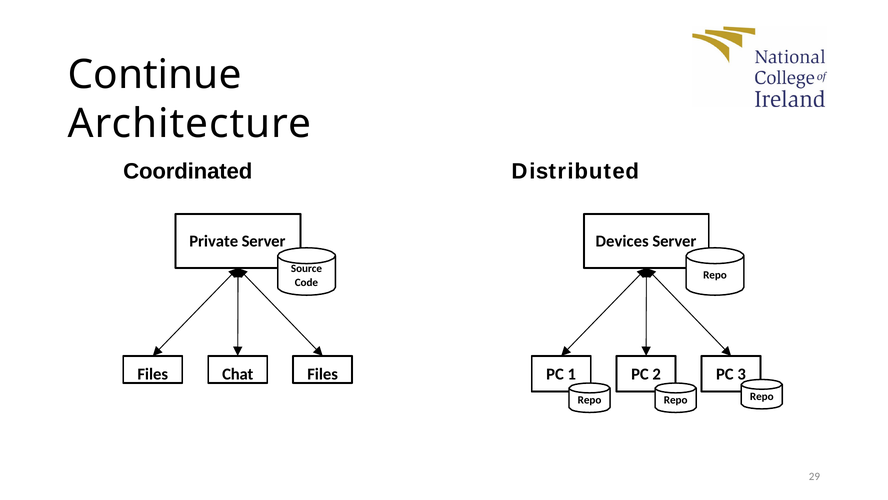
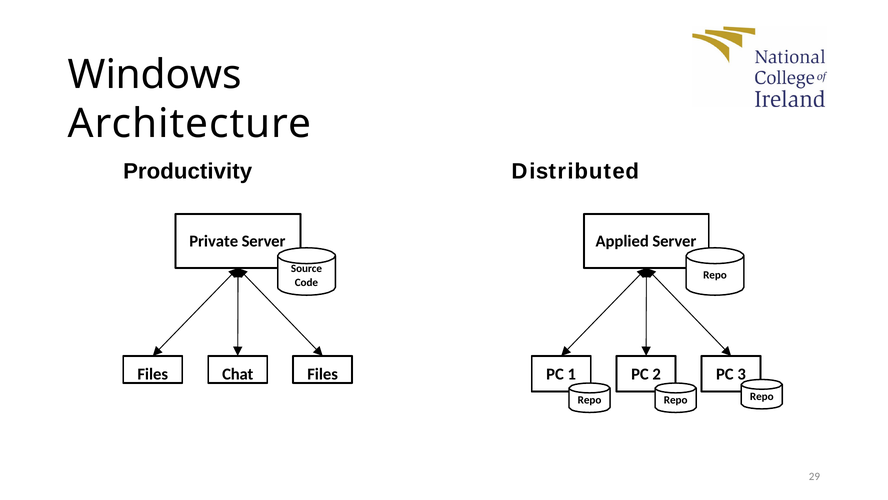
Continue: Continue -> Windows (155, 75)
Coordinated: Coordinated -> Productivity (188, 171)
Devices: Devices -> Applied (622, 241)
